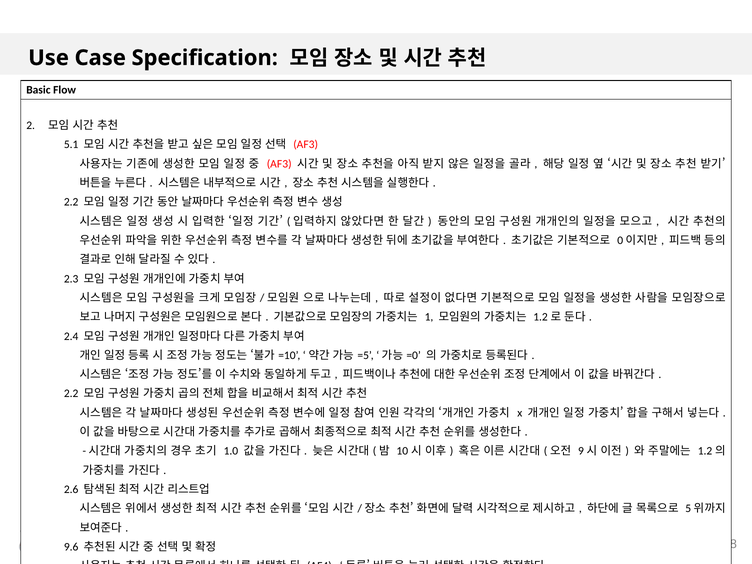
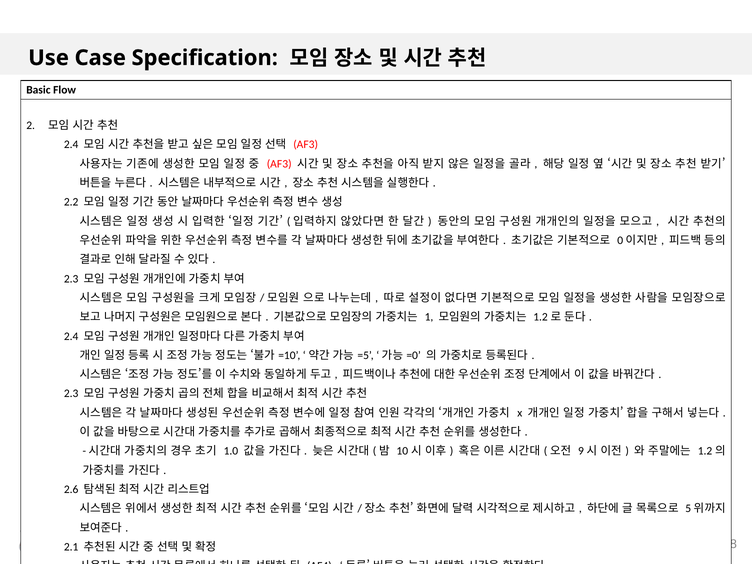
5.1: 5.1 -> 2.4 (71, 145)
2.2: 2.2 -> 2.3 (71, 394)
9.6: 9.6 -> 2.1 (71, 547)
